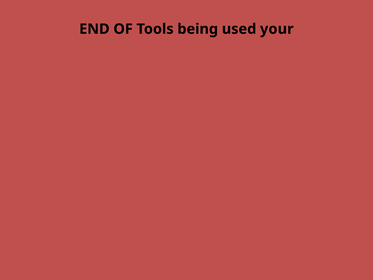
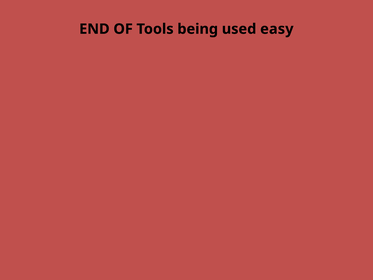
your: your -> easy (277, 29)
